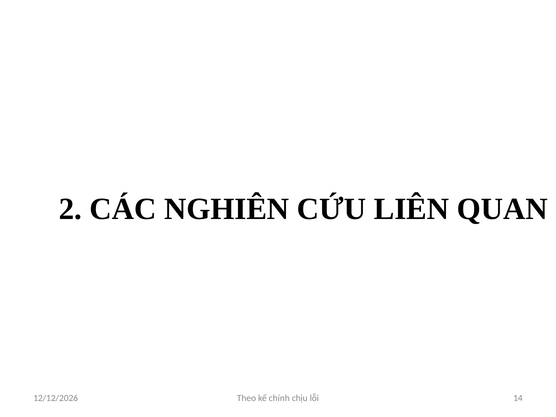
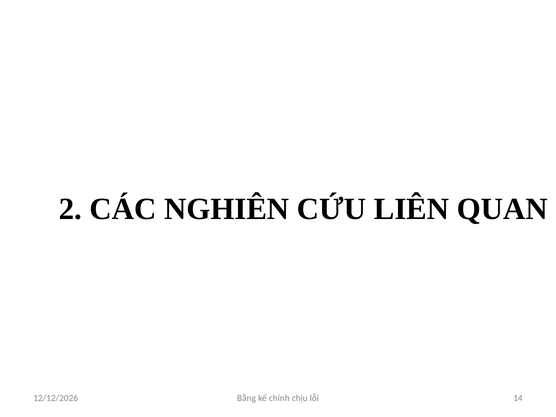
Theo: Theo -> Bằng (246, 398)
